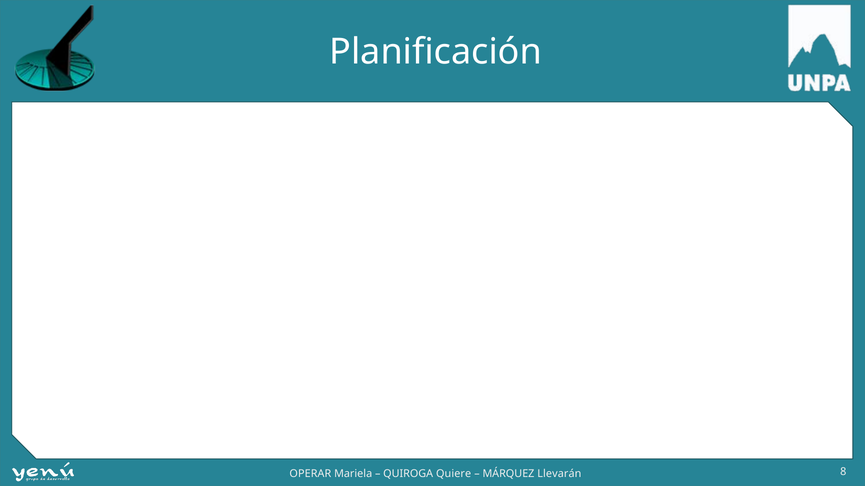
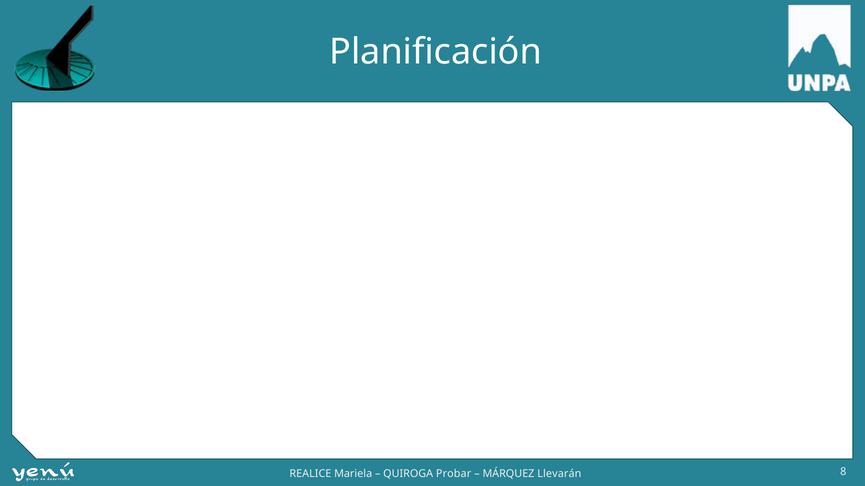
OPERAR: OPERAR -> REALICE (310, 474)
Quiere: Quiere -> Probar (454, 474)
